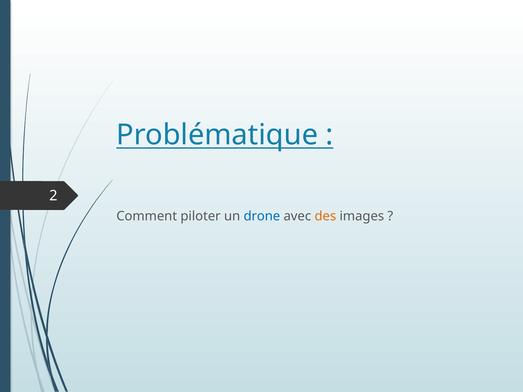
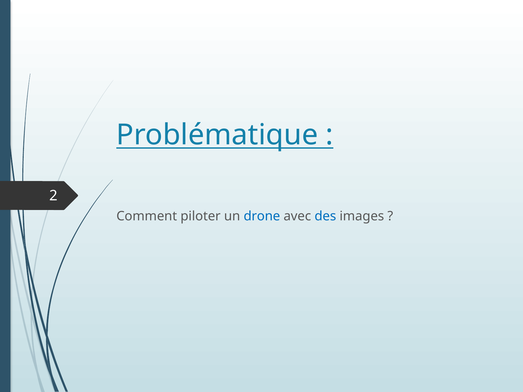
des colour: orange -> blue (325, 216)
